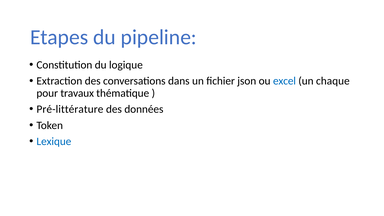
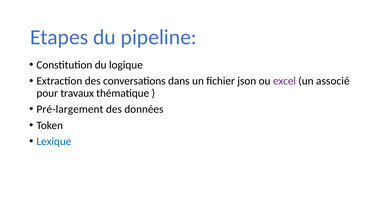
excel colour: blue -> purple (284, 81)
chaque: chaque -> associé (333, 81)
Pré-littérature: Pré-littérature -> Pré-largement (70, 109)
